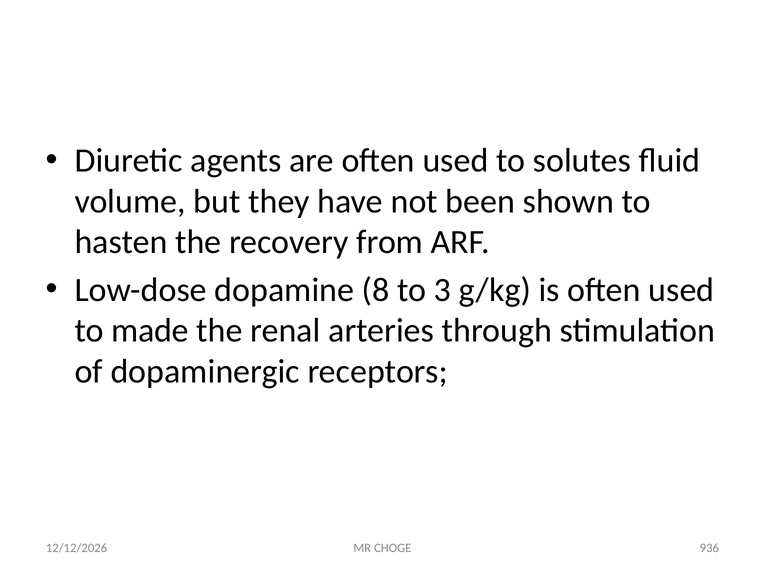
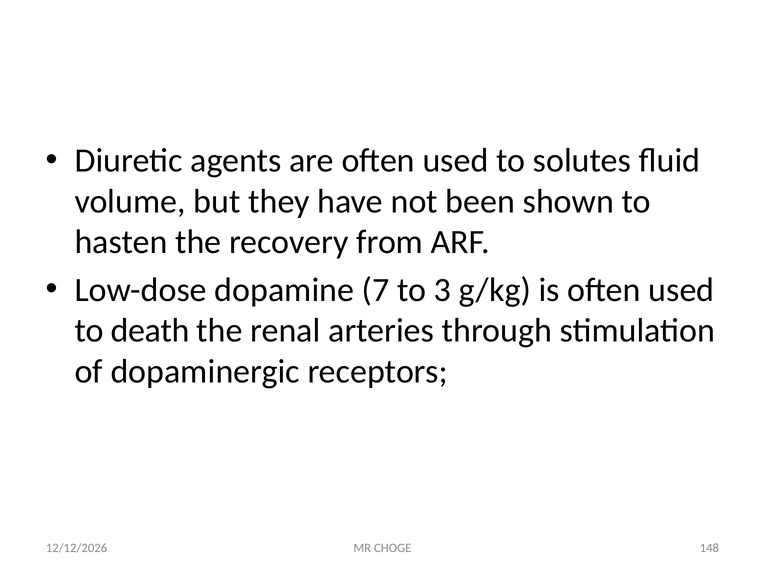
8: 8 -> 7 (376, 290)
made: made -> death (150, 331)
936: 936 -> 148 (709, 548)
